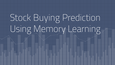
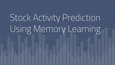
Buying: Buying -> Activity (47, 18)
